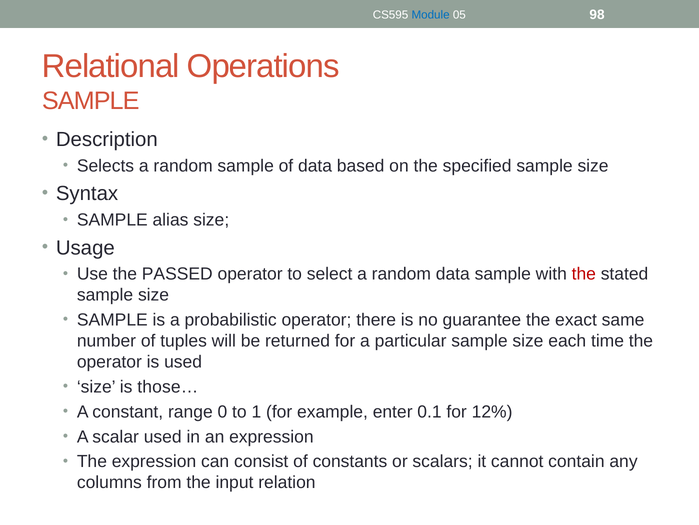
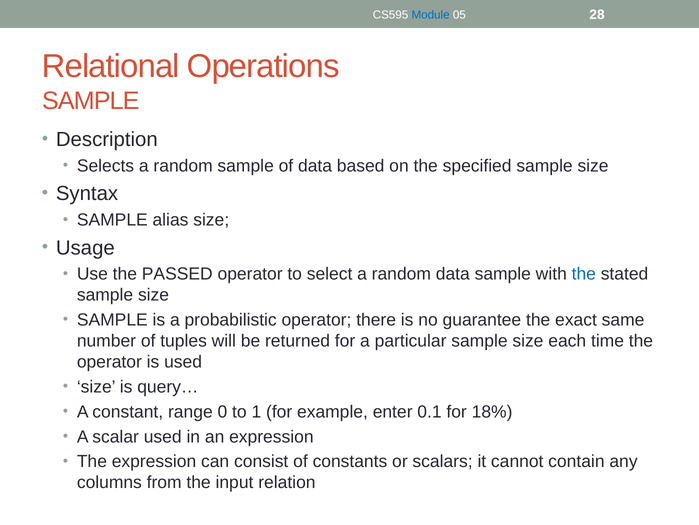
98: 98 -> 28 (597, 15)
the colour: red -> blue (584, 274)
those…: those… -> query… (168, 386)
12%: 12% -> 18% (492, 411)
